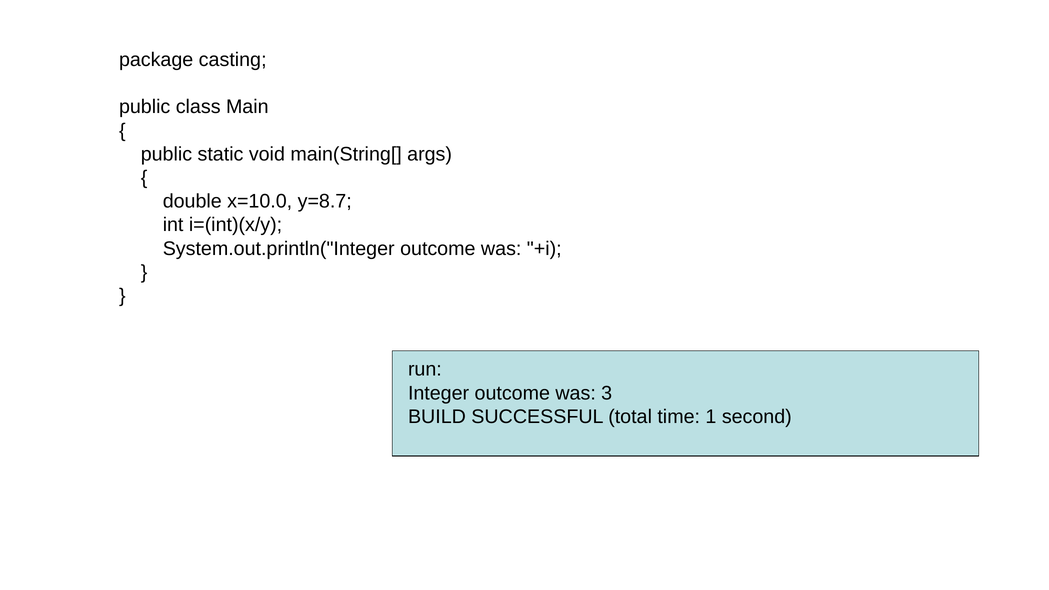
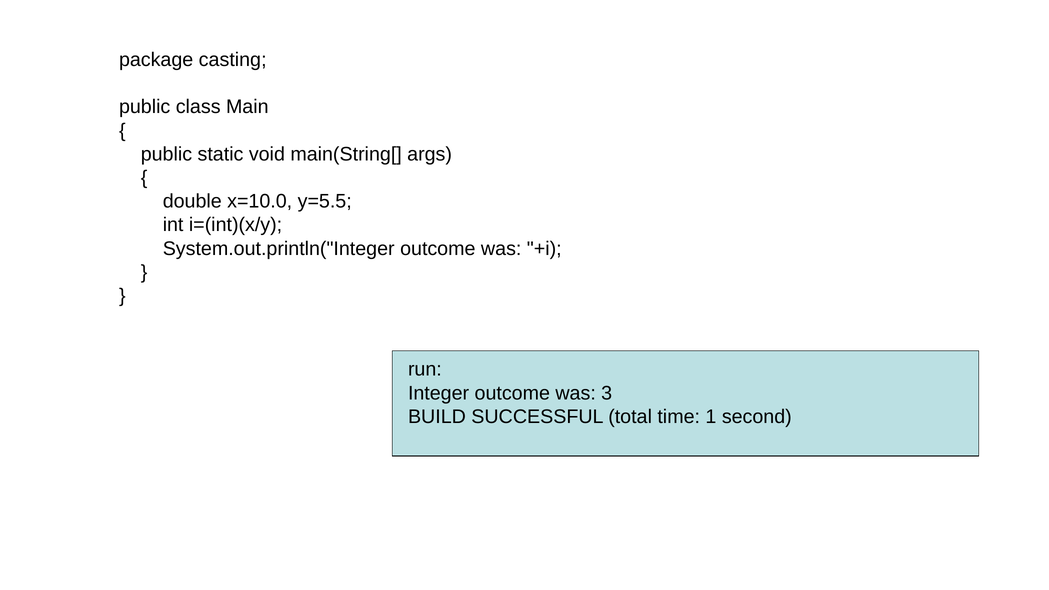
y=8.7: y=8.7 -> y=5.5 (325, 201)
